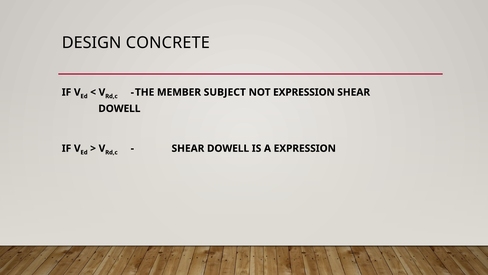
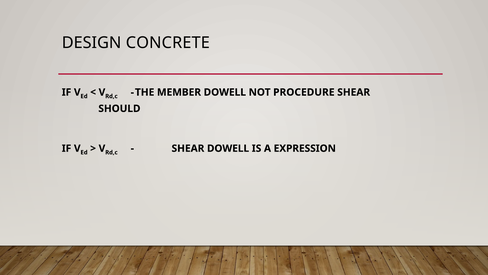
MEMBER SUBJECT: SUBJECT -> DOWELL (225, 92)
NOT EXPRESSION: EXPRESSION -> PROCEDURE (304, 92)
DOWELL: DOWELL -> SHOULD (119, 108)
